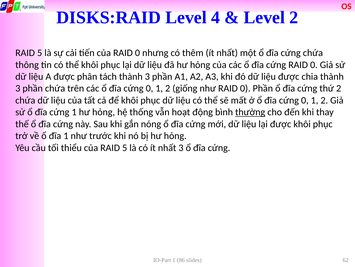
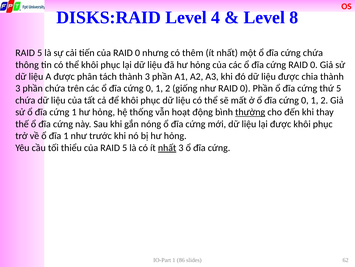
Level 2: 2 -> 8 (294, 17)
thứ 2: 2 -> 5 (339, 88)
nhất underline: none -> present (167, 147)
